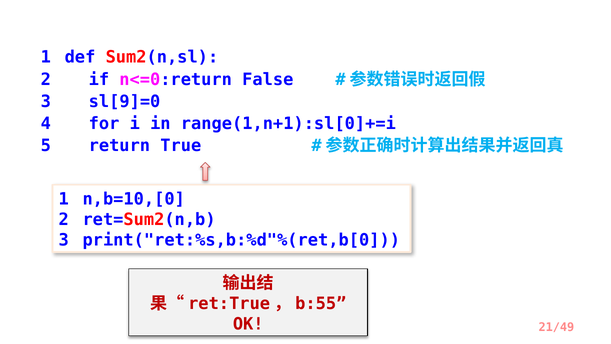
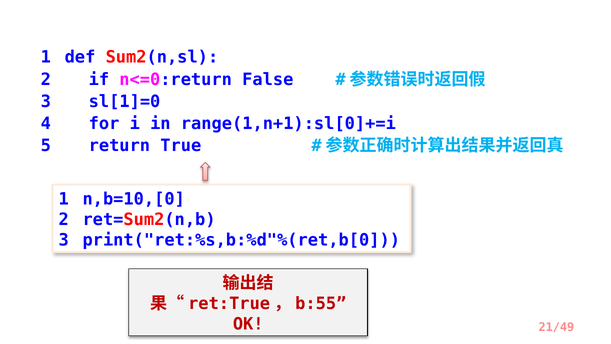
sl[9]=0: sl[9]=0 -> sl[1]=0 (125, 101)
